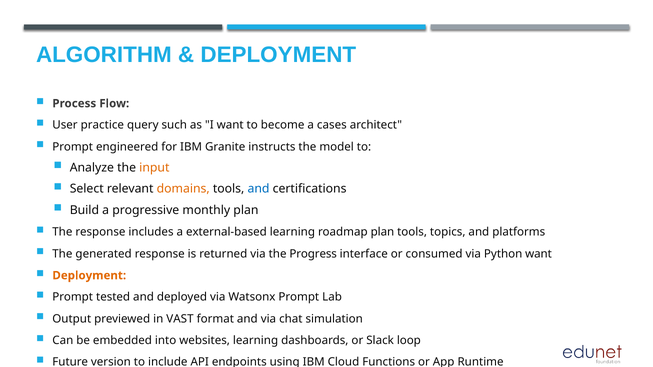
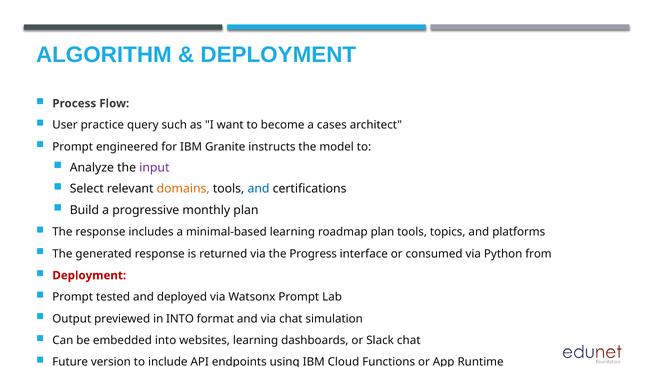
input colour: orange -> purple (154, 168)
external-based: external-based -> minimal-based (226, 232)
Python want: want -> from (539, 254)
Deployment colour: orange -> red (89, 276)
in VAST: VAST -> INTO (180, 319)
Slack loop: loop -> chat (409, 341)
